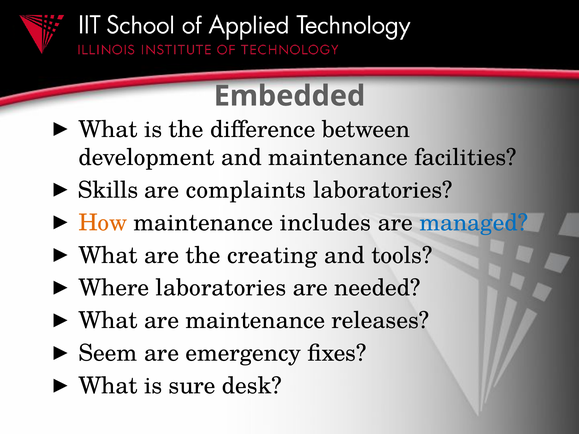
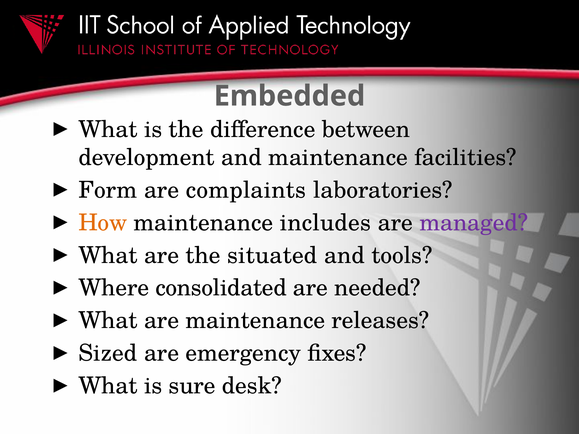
Skills: Skills -> Form (108, 190)
managed colour: blue -> purple (474, 223)
creating: creating -> situated (272, 255)
Where laboratories: laboratories -> consolidated (221, 288)
Seem: Seem -> Sized (108, 353)
